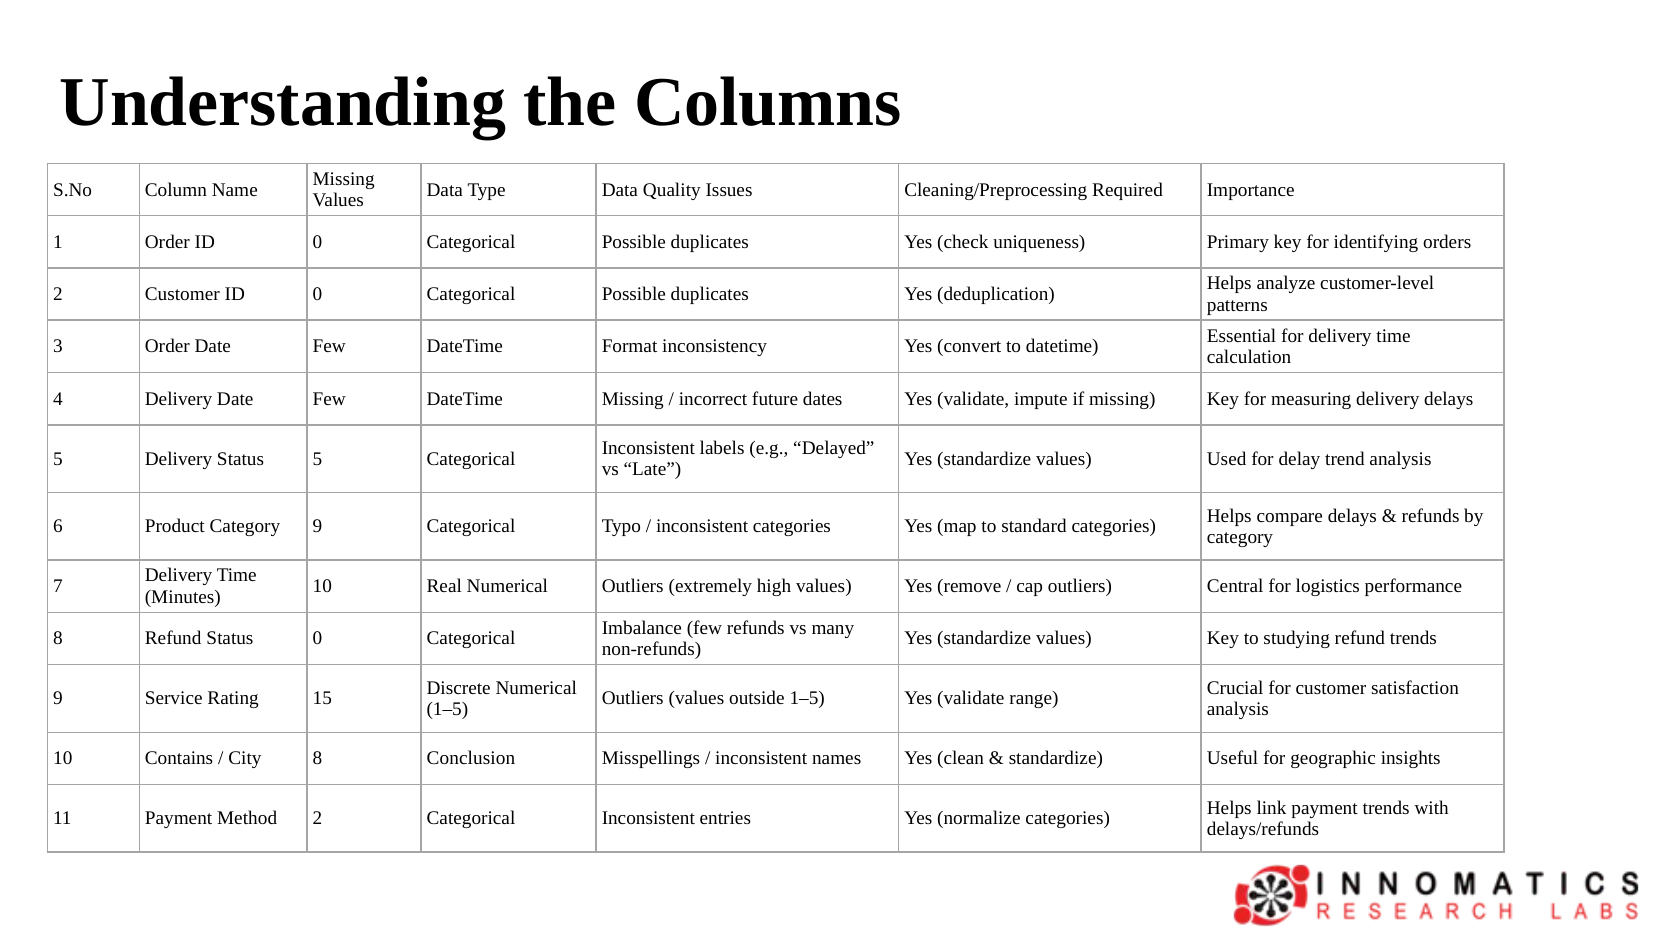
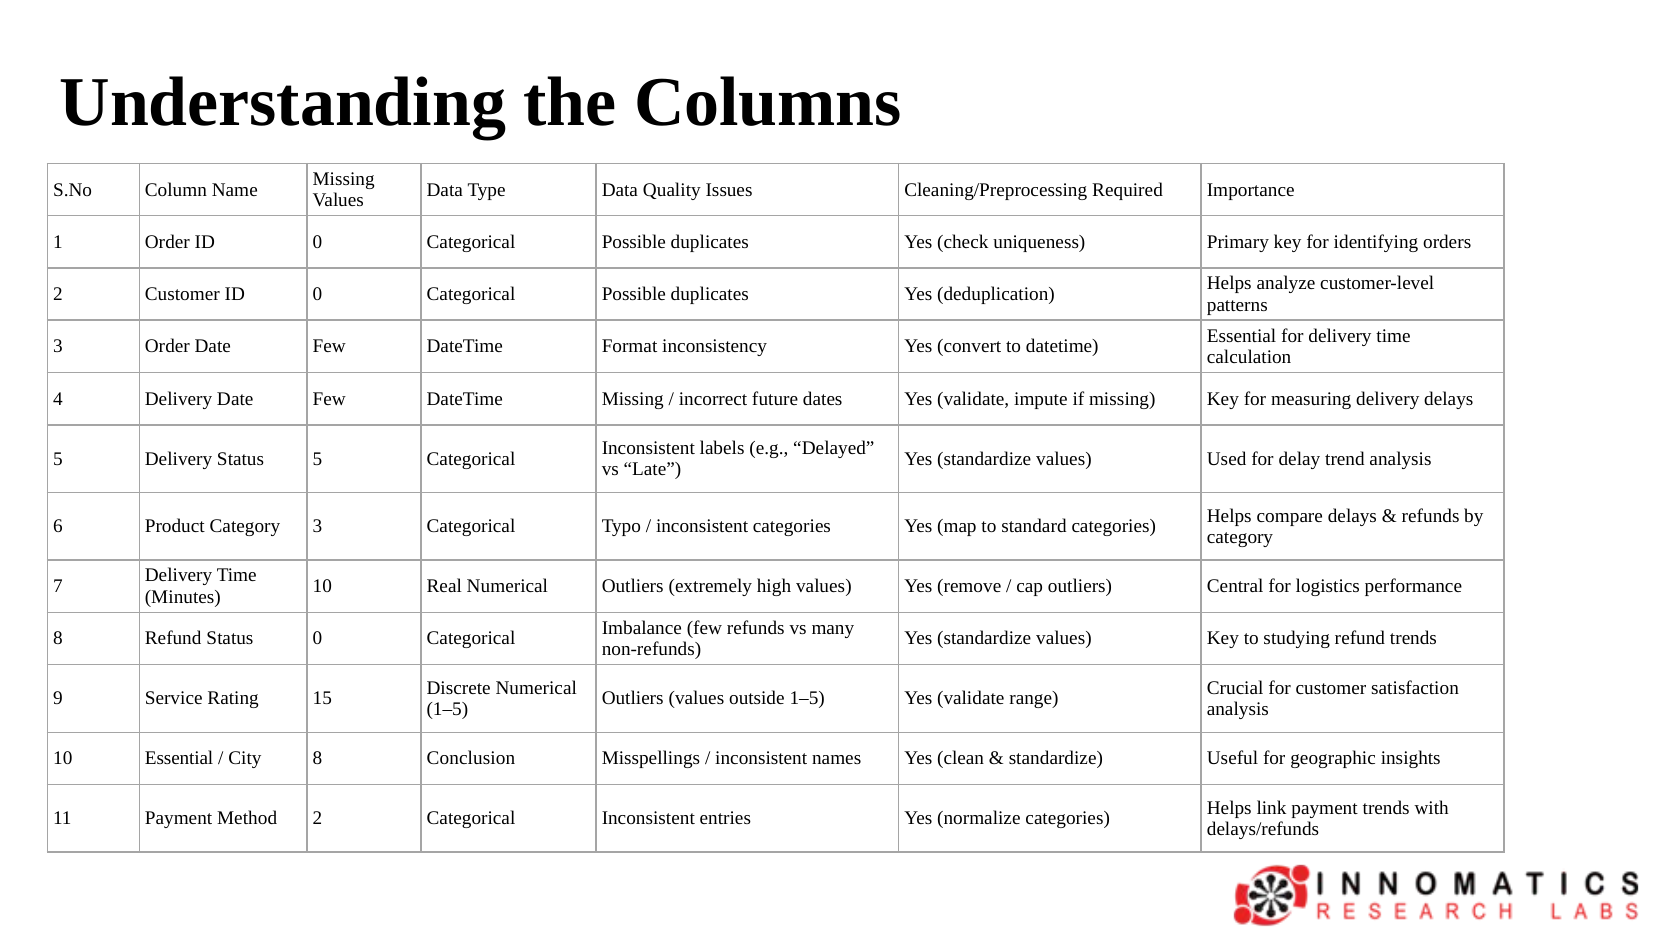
Category 9: 9 -> 3 (317, 527)
10 Contains: Contains -> Essential (179, 759)
